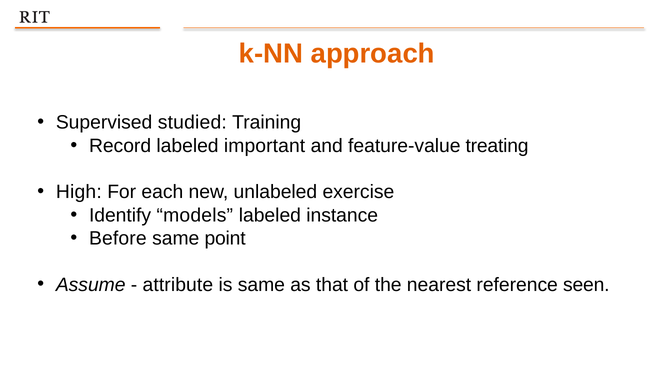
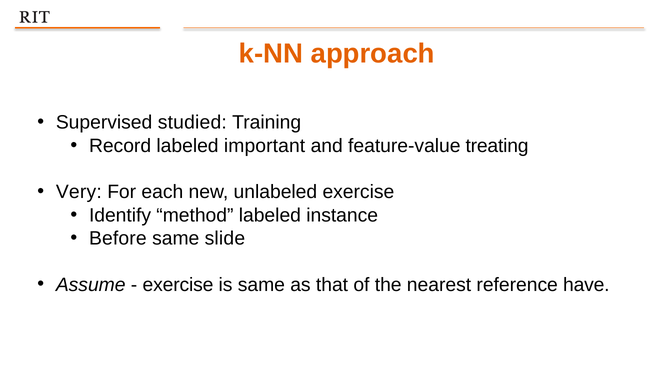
High: High -> Very (79, 192)
models: models -> method (195, 215)
point: point -> slide (225, 239)
attribute: attribute -> exercise (178, 285)
seen: seen -> have (586, 285)
